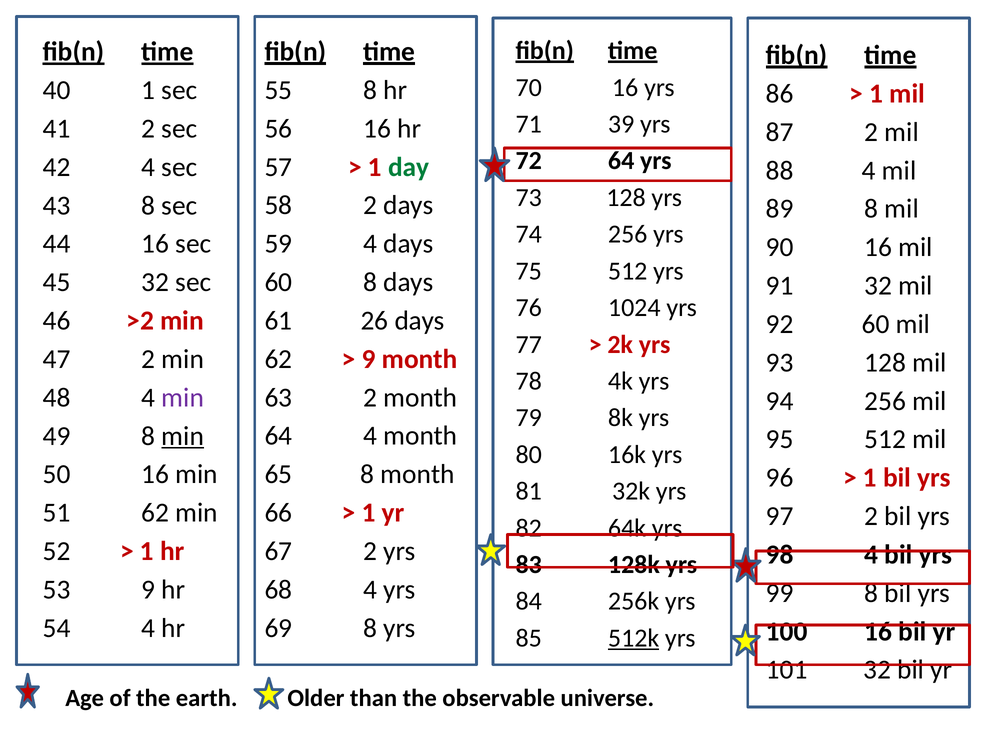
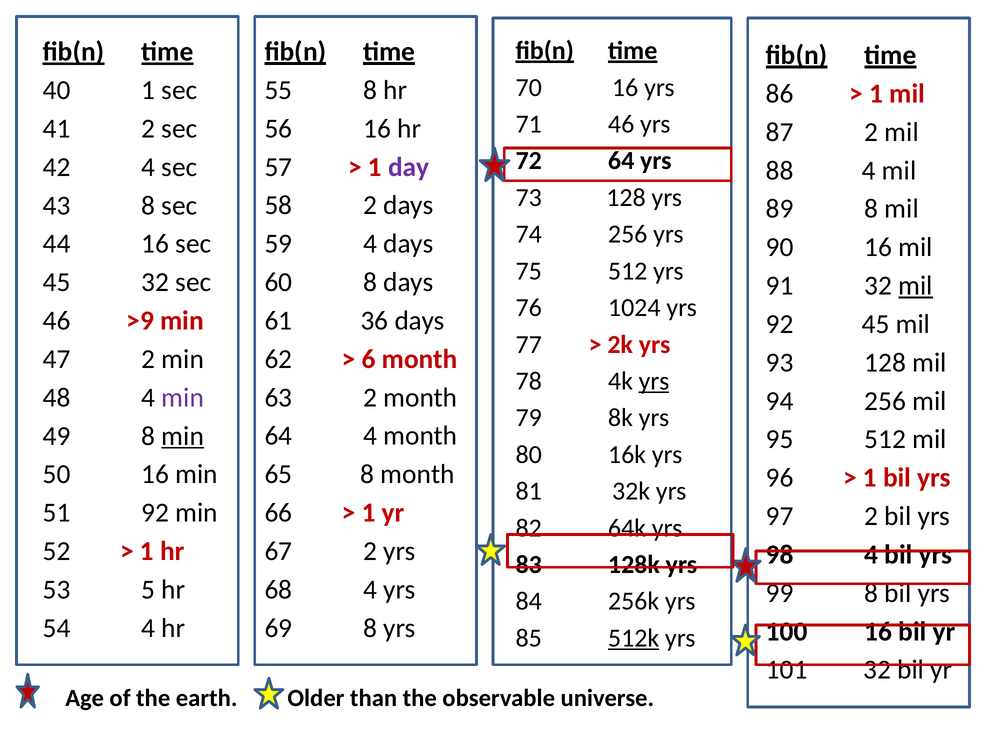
71 39: 39 -> 46 (621, 124)
day colour: green -> purple (409, 167)
mil underline: none -> present (916, 286)
>2: >2 -> >9 (140, 320)
26: 26 -> 36 (374, 320)
92 60: 60 -> 45 (876, 324)
9: 9 -> 6 (369, 359)
yrs underline: none -> present (654, 381)
51 62: 62 -> 92 (155, 512)
53 9: 9 -> 5 (148, 589)
